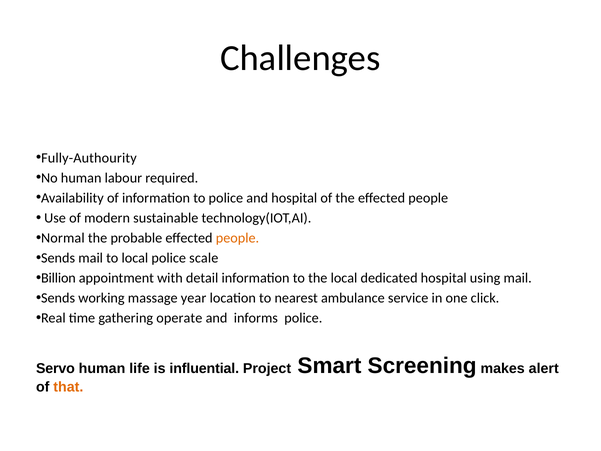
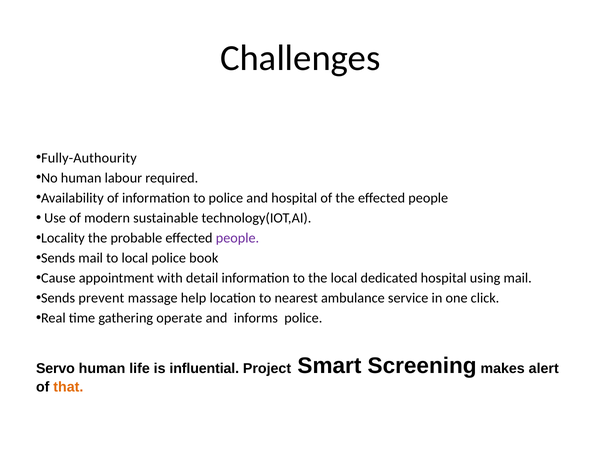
Normal: Normal -> Locality (63, 238)
people colour: orange -> purple (237, 238)
scale: scale -> book (204, 258)
Billion: Billion -> Cause (58, 278)
working: working -> prevent (101, 298)
year: year -> help (194, 298)
